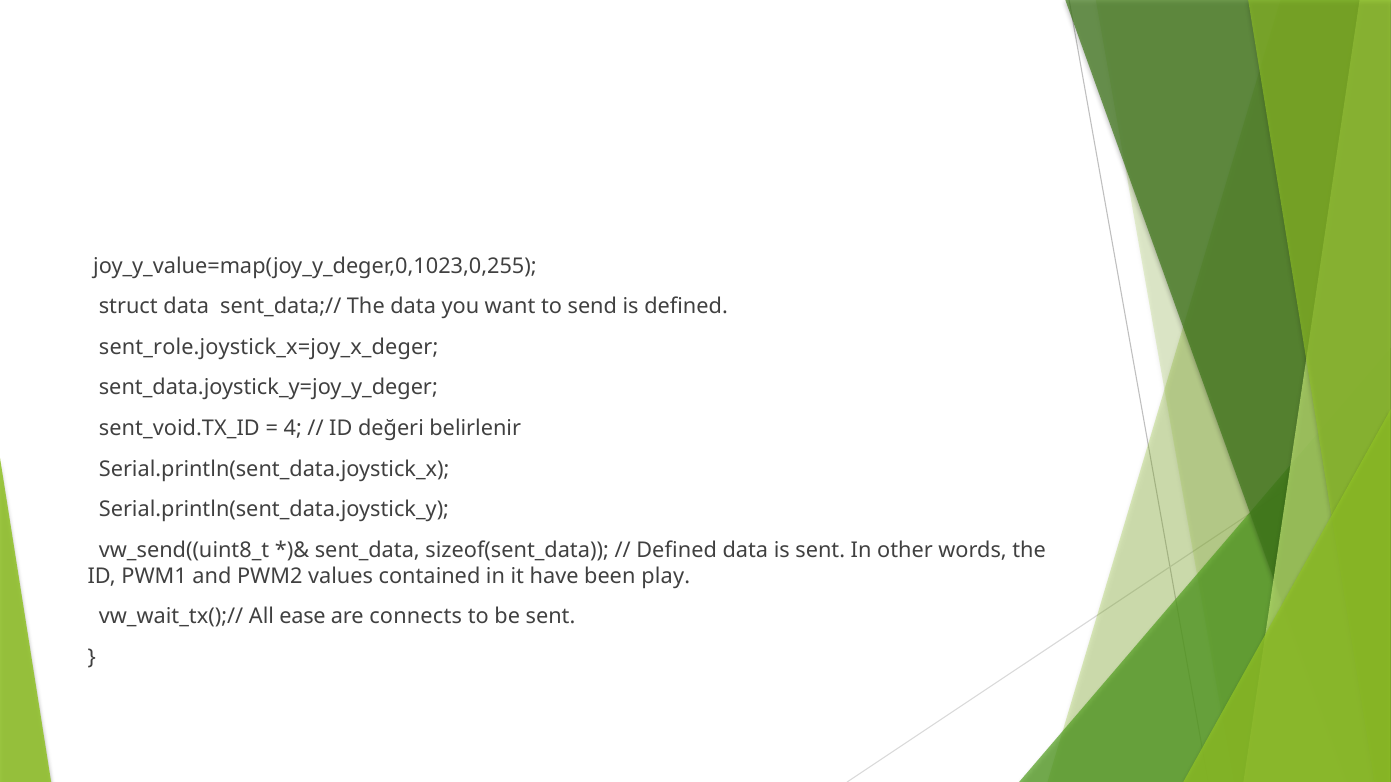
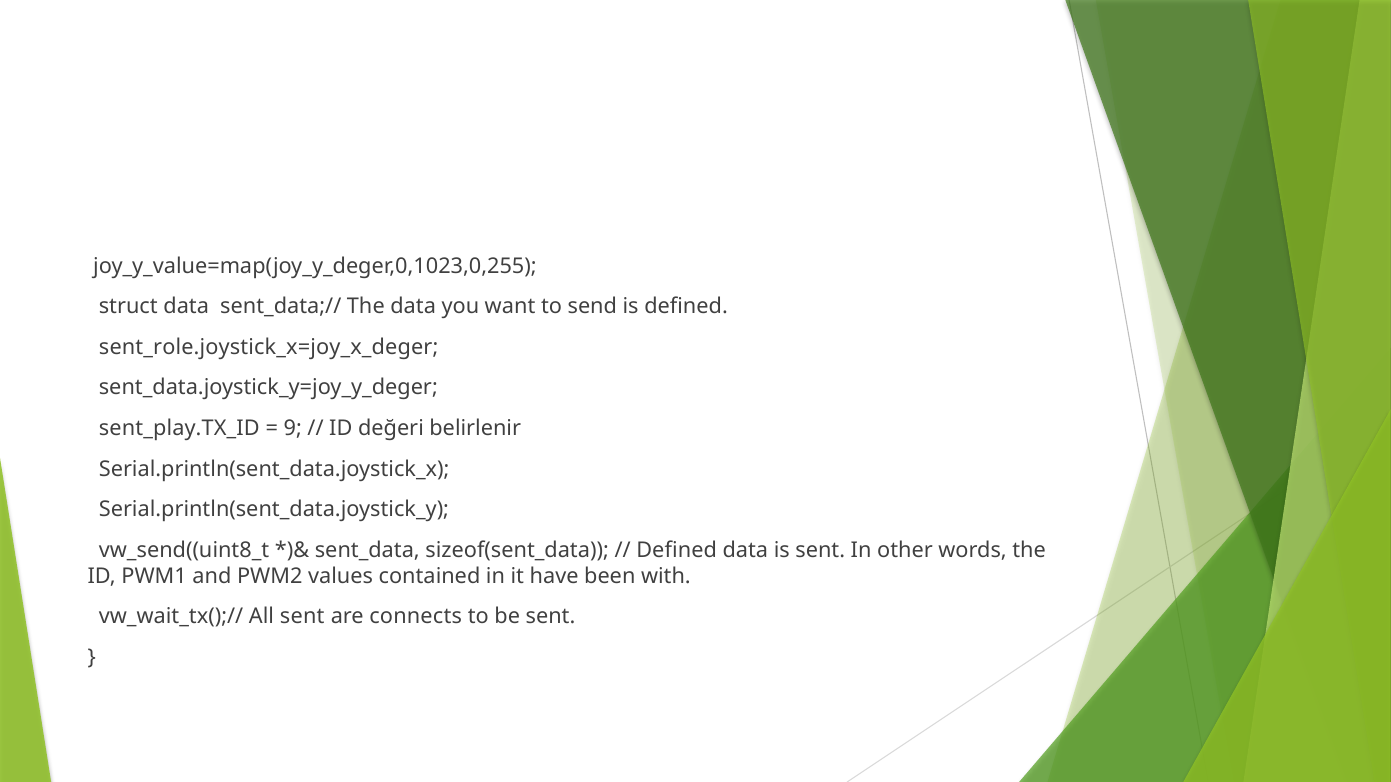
sent_void.TX_ID: sent_void.TX_ID -> sent_play.TX_ID (179, 429)
4: 4 -> 9 (293, 429)
play: play -> with (666, 576)
All ease: ease -> sent (302, 617)
